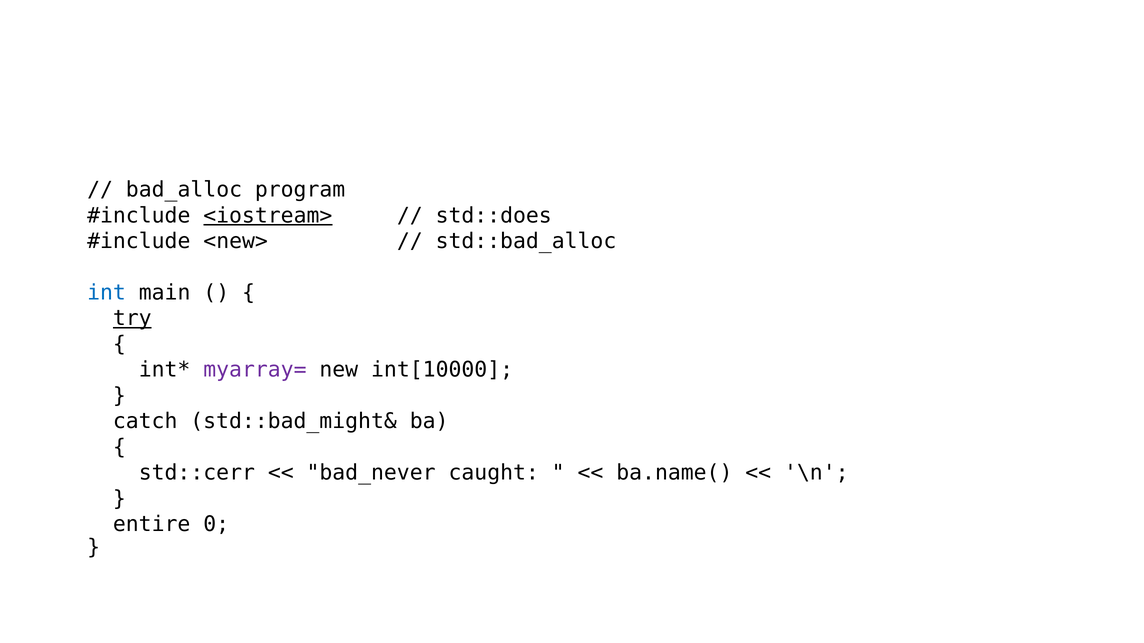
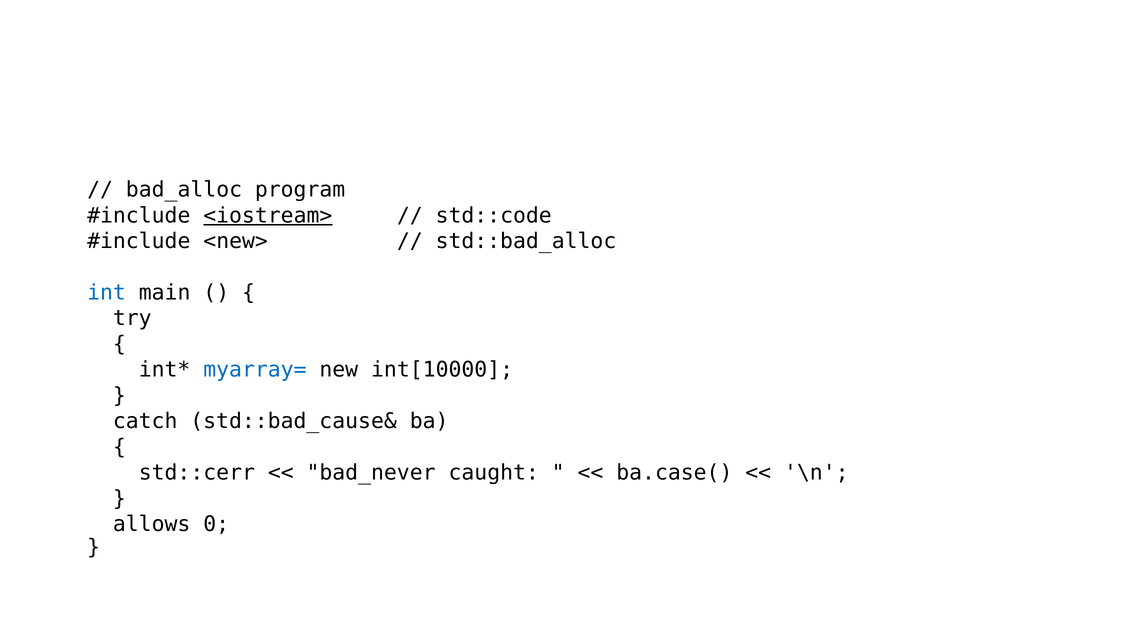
std::does: std::does -> std::code (494, 216)
try underline: present -> none (132, 319)
myarray= colour: purple -> blue (255, 370)
std::bad_might&: std::bad_might& -> std::bad_cause& (294, 422)
ba.name(: ba.name( -> ba.case( (674, 473)
entire: entire -> allows (152, 525)
